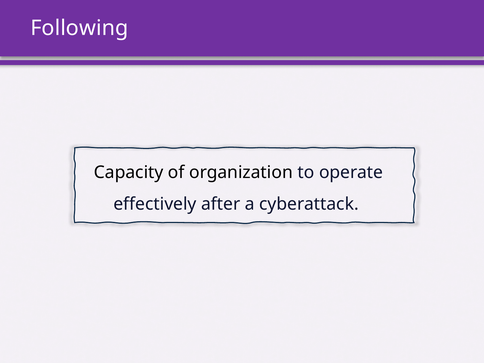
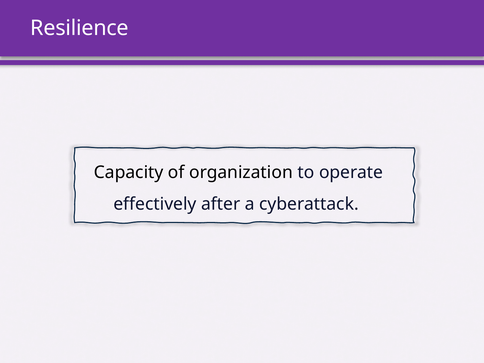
Following: Following -> Resilience (80, 28)
